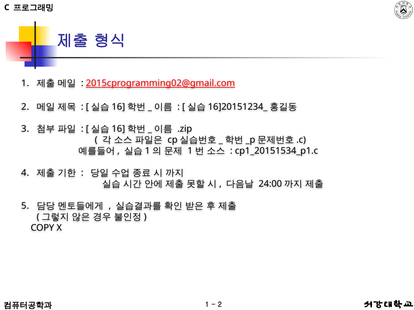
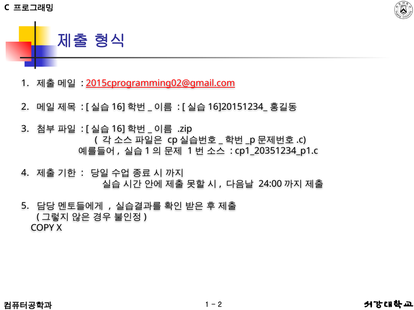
cp1_20151534_p1.c: cp1_20151534_p1.c -> cp1_20351234_p1.c (277, 151)
